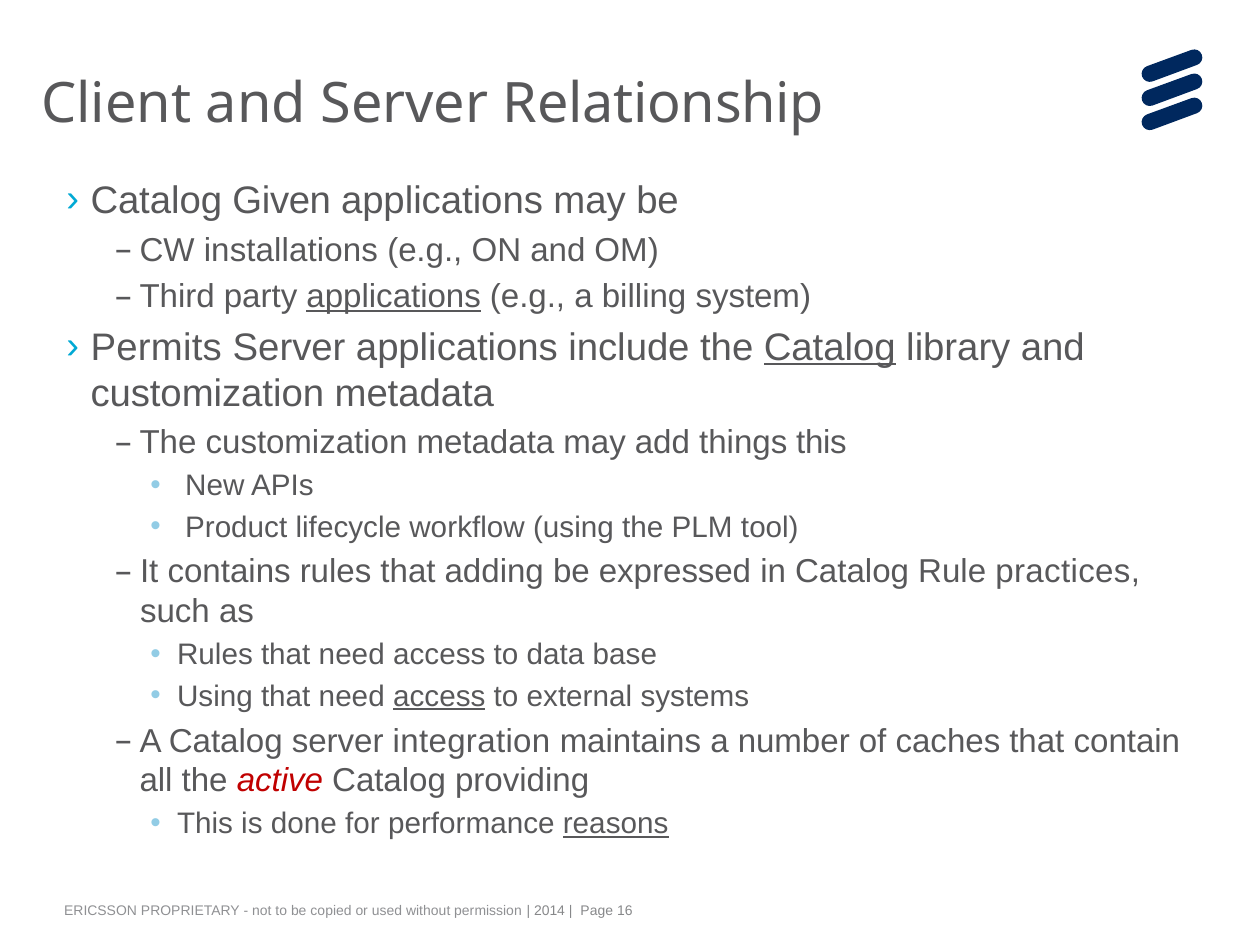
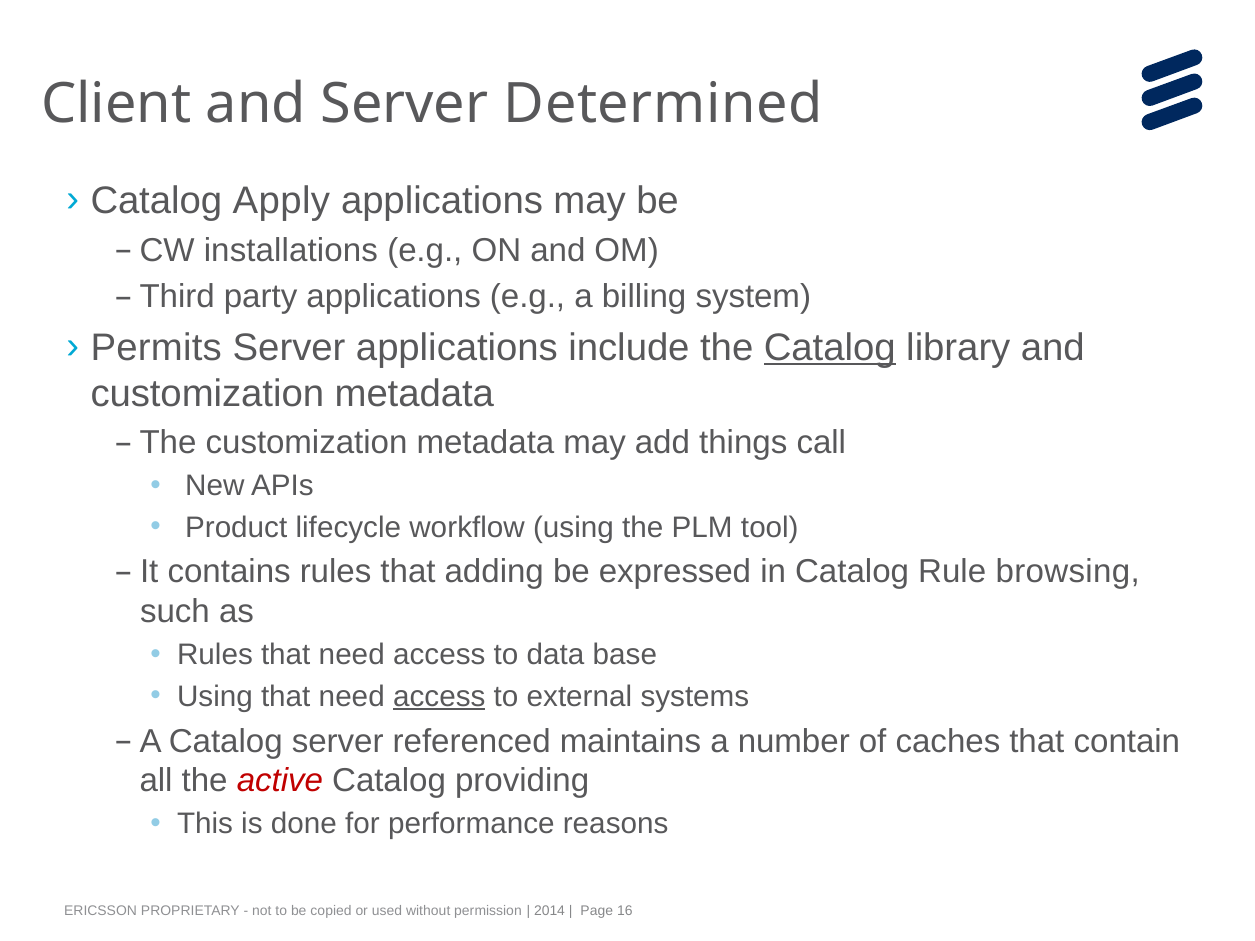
Relationship: Relationship -> Determined (663, 104)
Given: Given -> Apply (281, 201)
applications underline: present -> none (394, 297)
things this: this -> call (821, 443)
practices: practices -> browsing (1068, 572)
integration: integration -> referenced (472, 741)
reasons underline: present -> none (616, 824)
